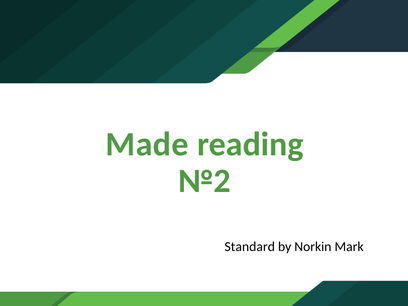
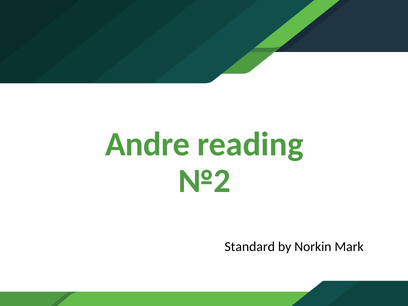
Made: Made -> Andre (147, 144)
